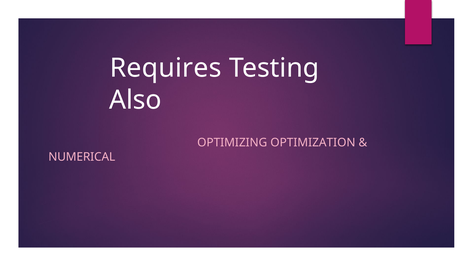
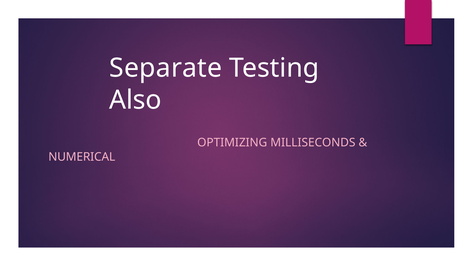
Requires: Requires -> Separate (166, 68)
OPTIMIZATION: OPTIMIZATION -> MILLISECONDS (313, 143)
